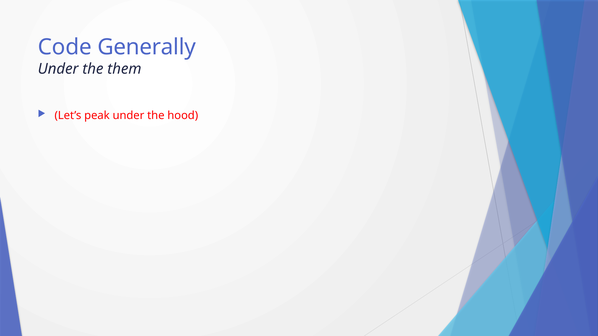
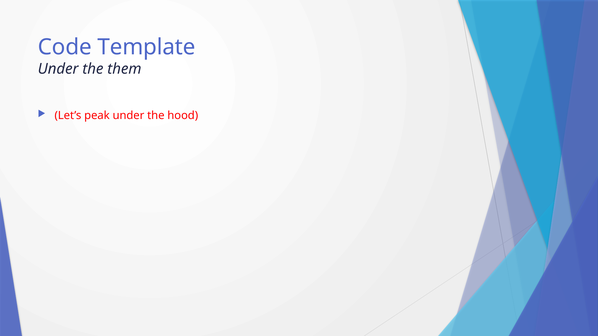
Generally: Generally -> Template (147, 47)
